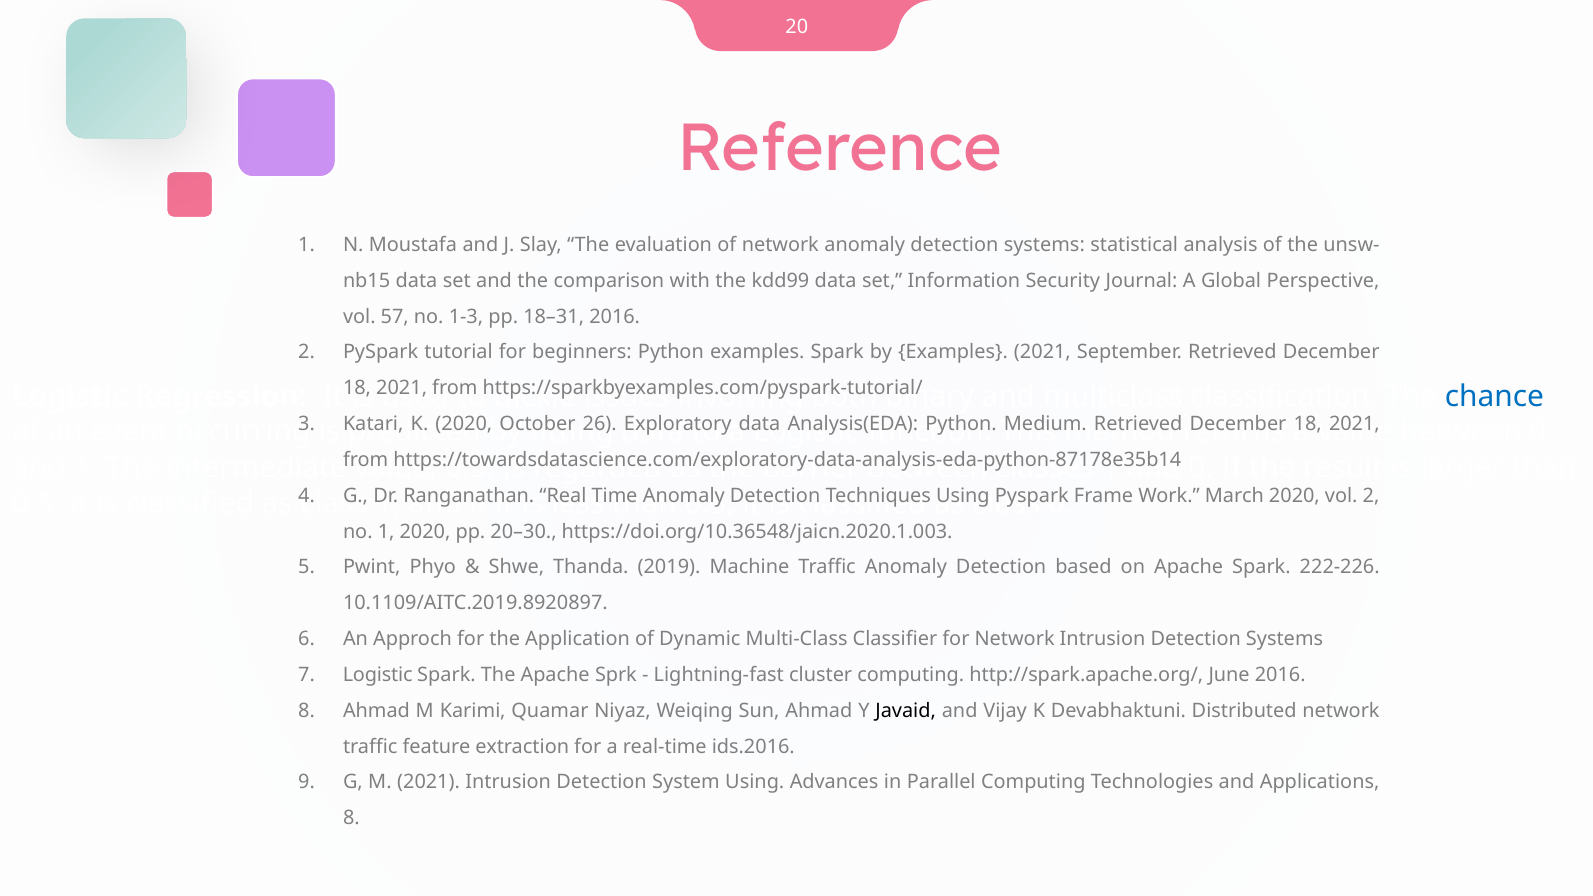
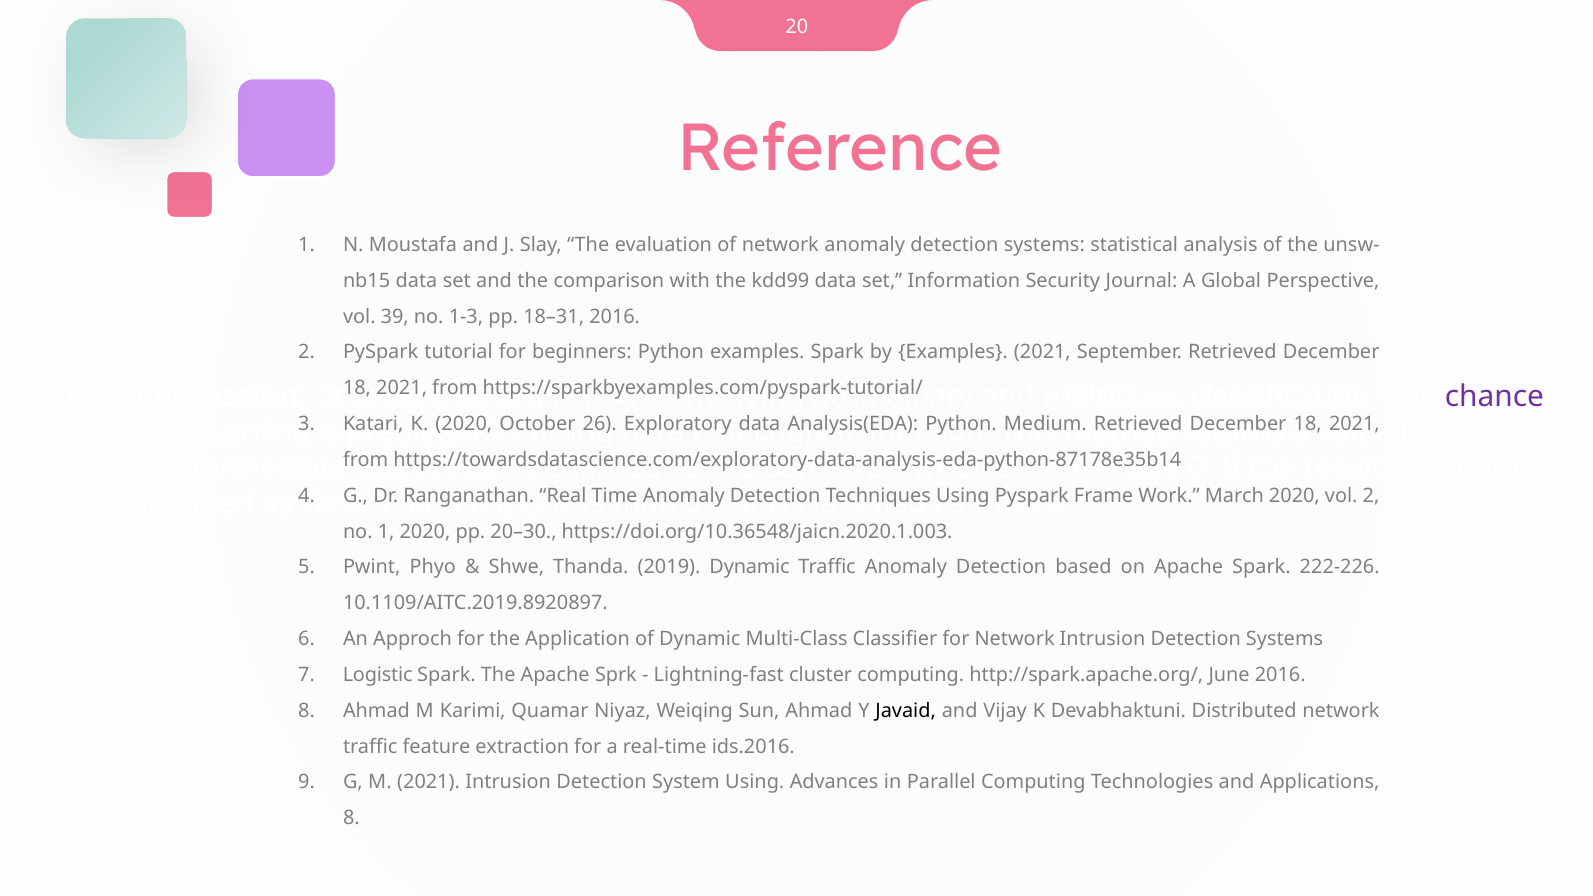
57: 57 -> 39 (395, 316)
chance colour: blue -> purple (1494, 396)
2019 Machine: Machine -> Dynamic (750, 567)
